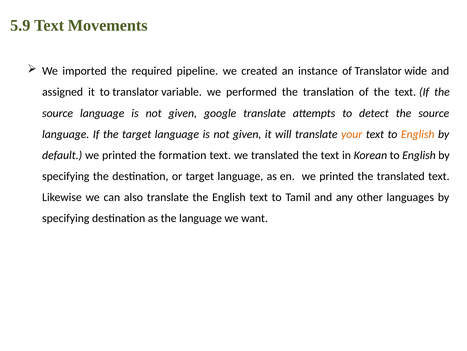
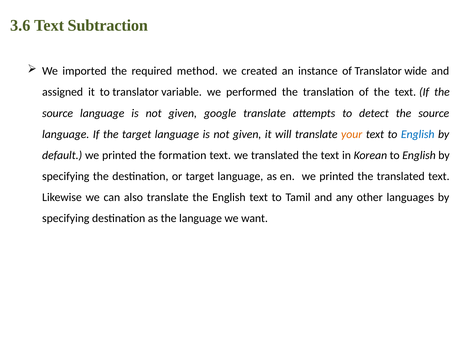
5.9: 5.9 -> 3.6 (20, 25)
Movements: Movements -> Subtraction (108, 25)
pipeline: pipeline -> method (197, 71)
English colour: orange -> blue (418, 134)
